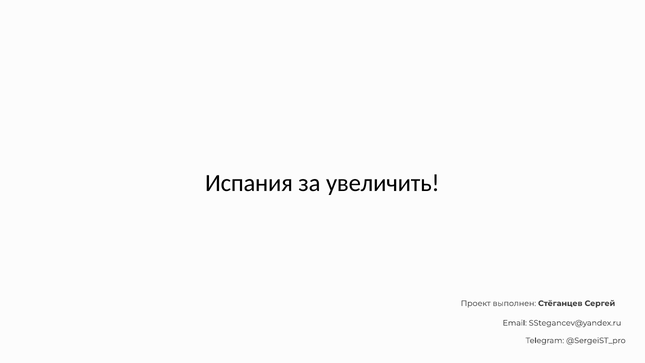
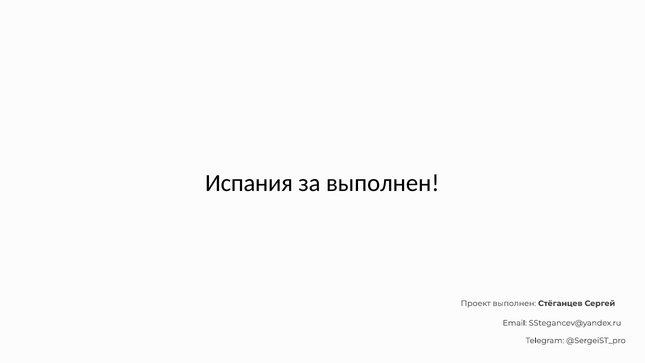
за увеличить: увеличить -> выполнен (383, 183)
